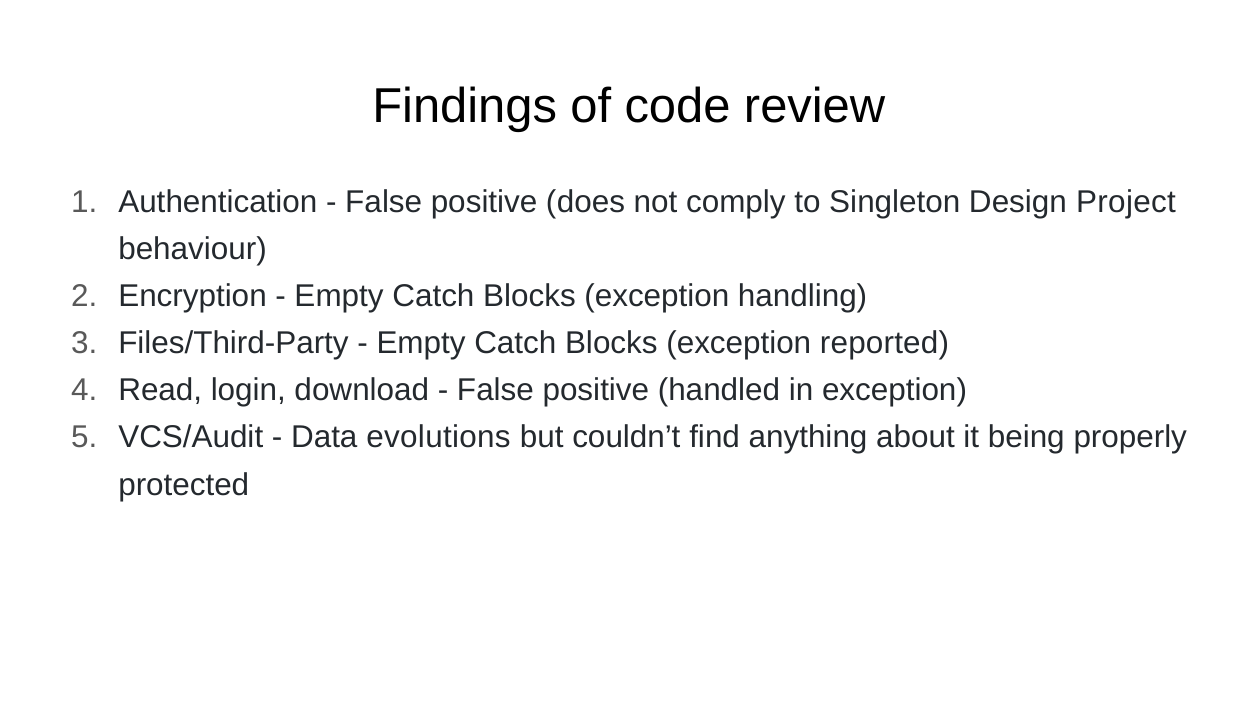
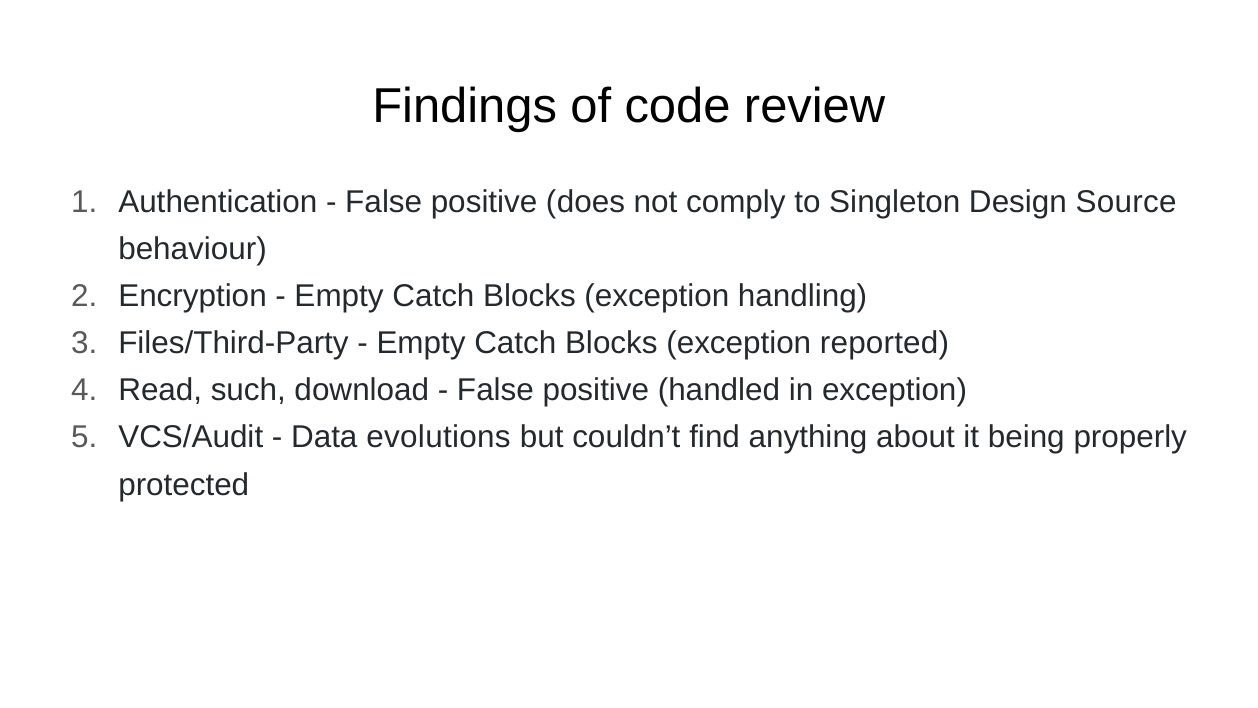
Project: Project -> Source (1126, 202)
login: login -> such (248, 390)
